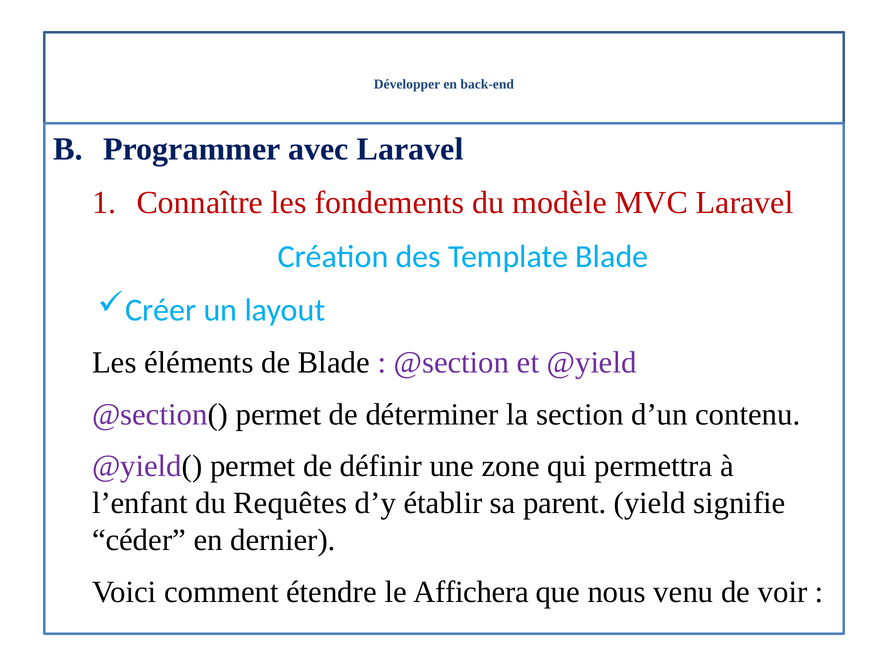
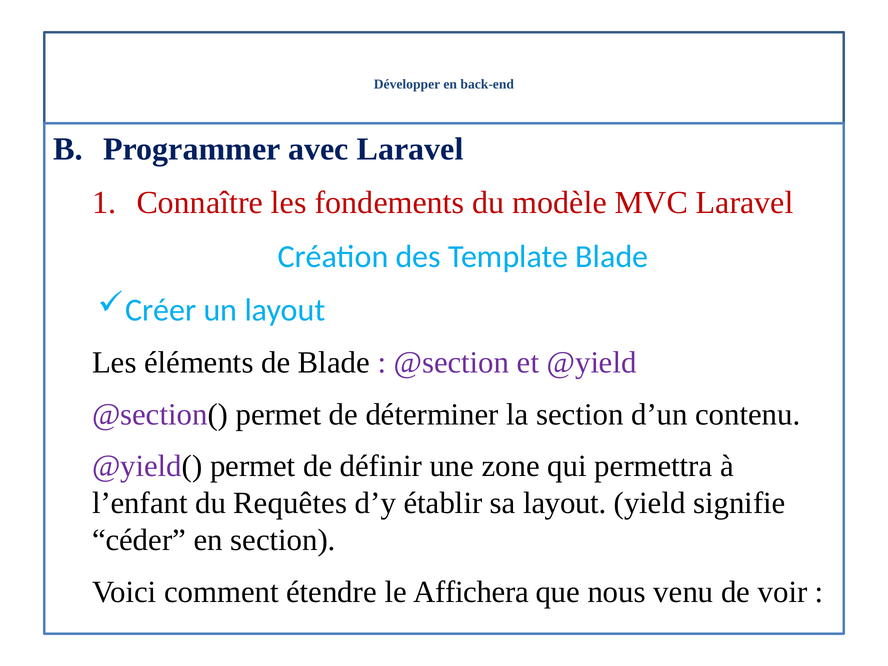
sa parent: parent -> layout (565, 503)
en dernier: dernier -> section (283, 540)
